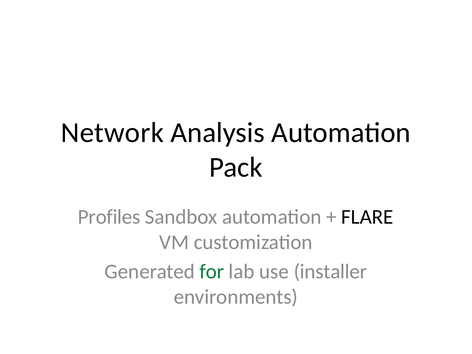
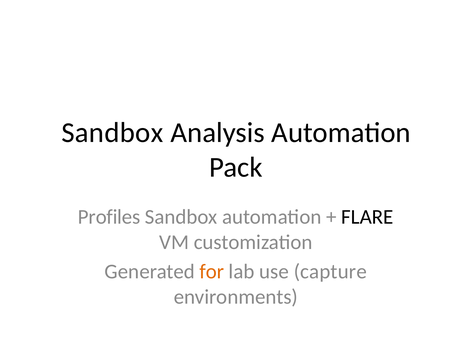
Network: Network -> Sandbox (112, 133)
for colour: green -> orange (212, 272)
installer: installer -> capture (330, 272)
